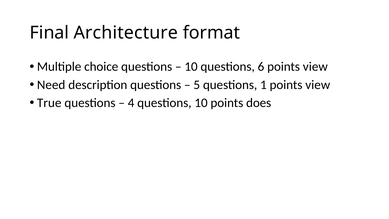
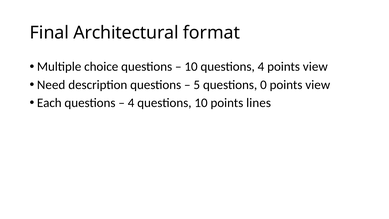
Architecture: Architecture -> Architectural (126, 33)
questions 6: 6 -> 4 (261, 67)
1: 1 -> 0 (263, 85)
True: True -> Each (49, 103)
does: does -> lines (259, 103)
